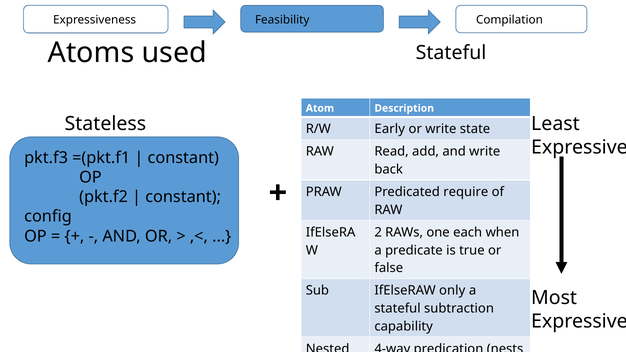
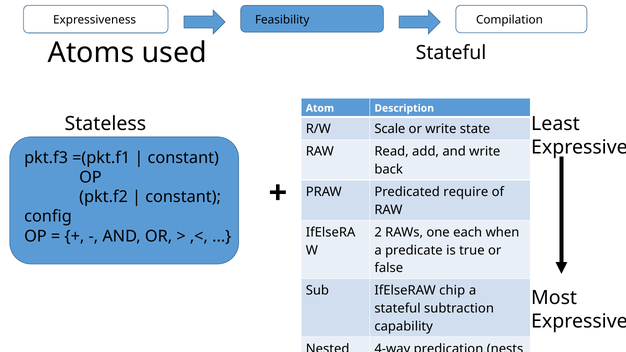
Early: Early -> Scale (390, 129)
only: only -> chip (452, 291)
